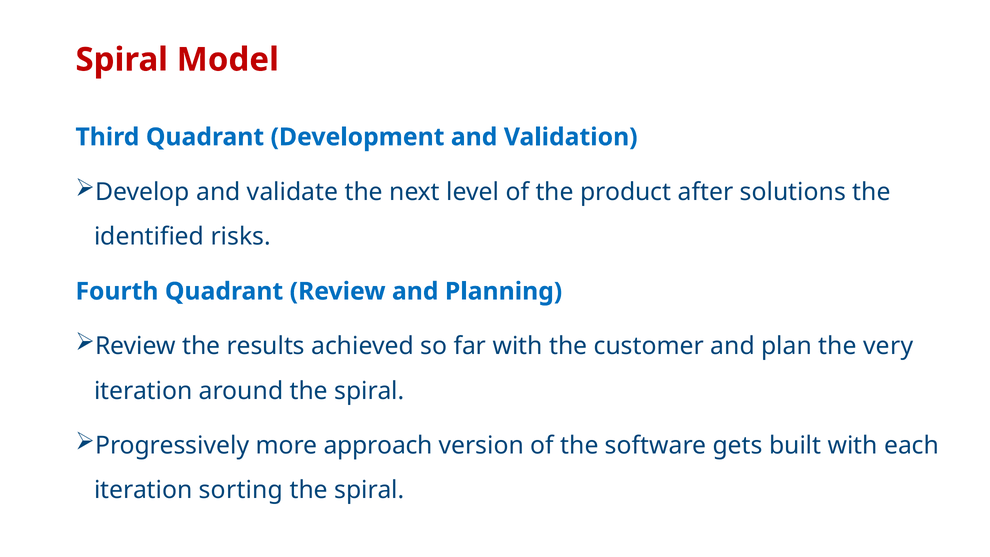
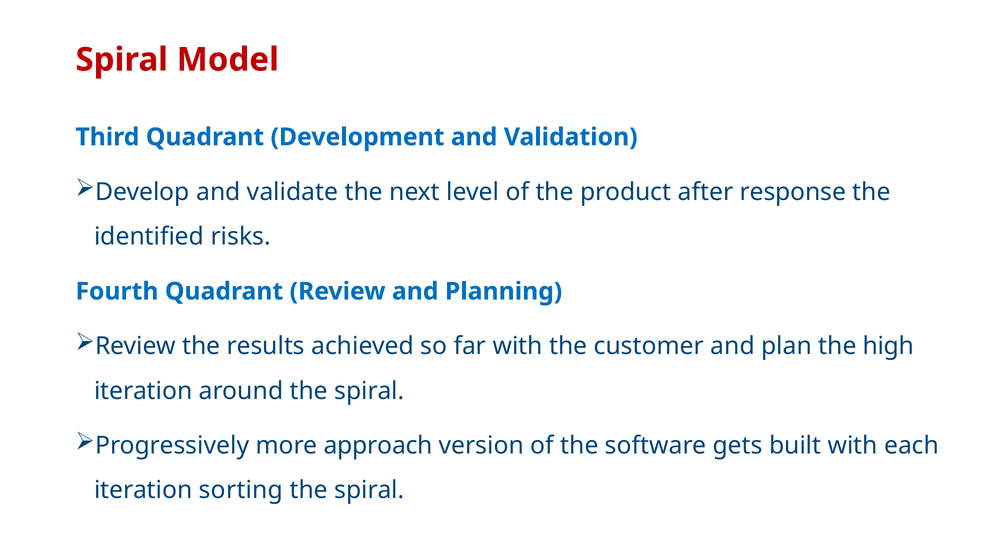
solutions: solutions -> response (793, 192)
very: very -> high (888, 346)
